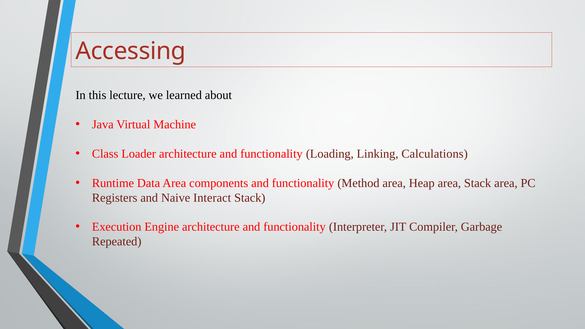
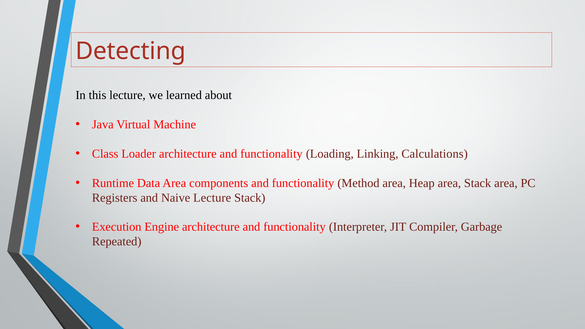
Accessing: Accessing -> Detecting (131, 51)
Naive Interact: Interact -> Lecture (212, 198)
